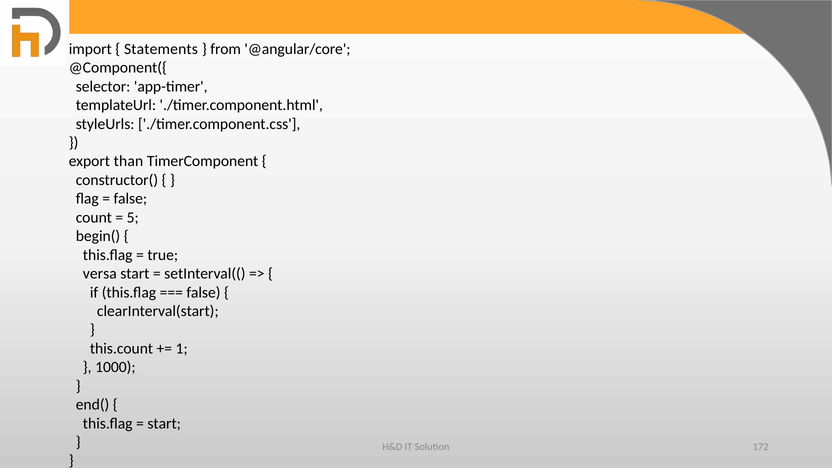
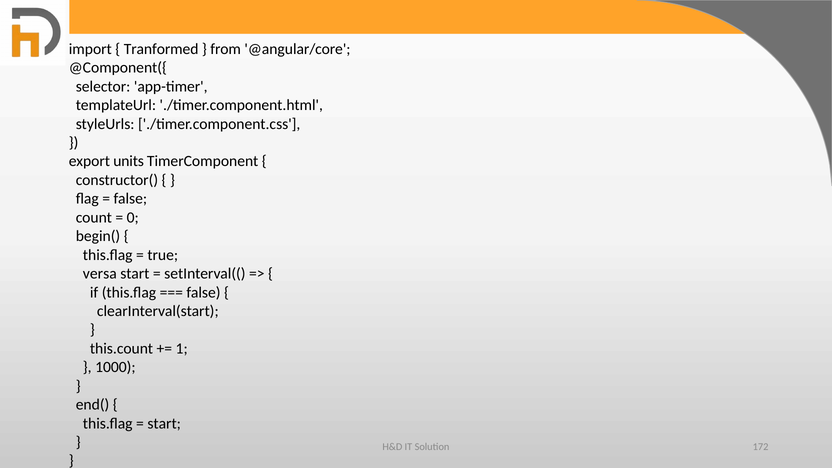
Statements: Statements -> Tranformed (161, 49)
than: than -> units (129, 161)
5: 5 -> 0 (133, 217)
